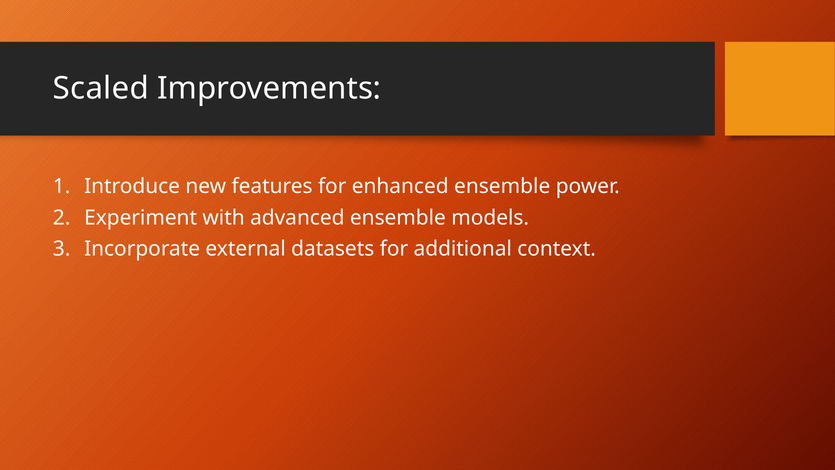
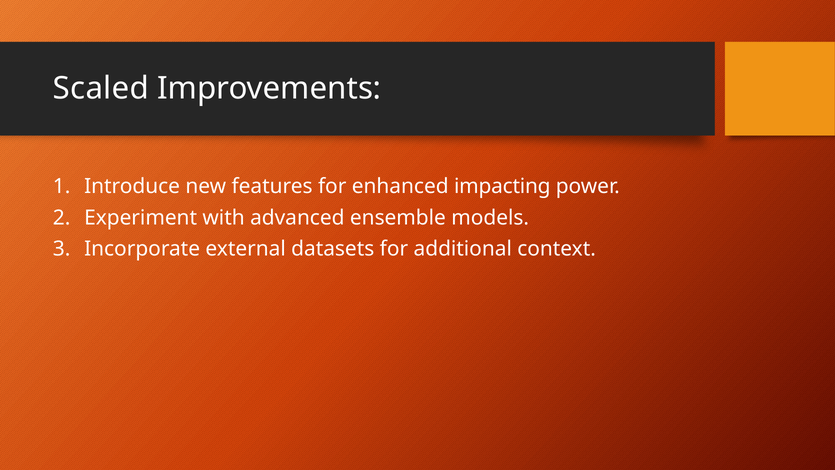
enhanced ensemble: ensemble -> impacting (502, 186)
